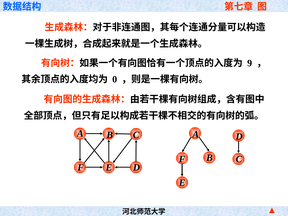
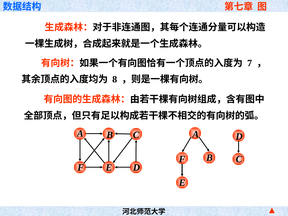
9: 9 -> 7 (250, 63)
0: 0 -> 8 (115, 79)
